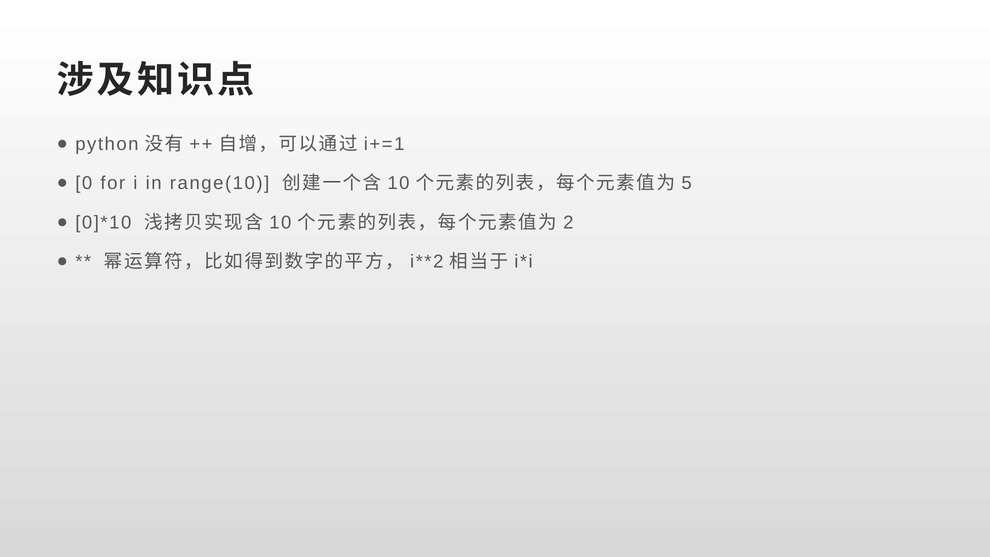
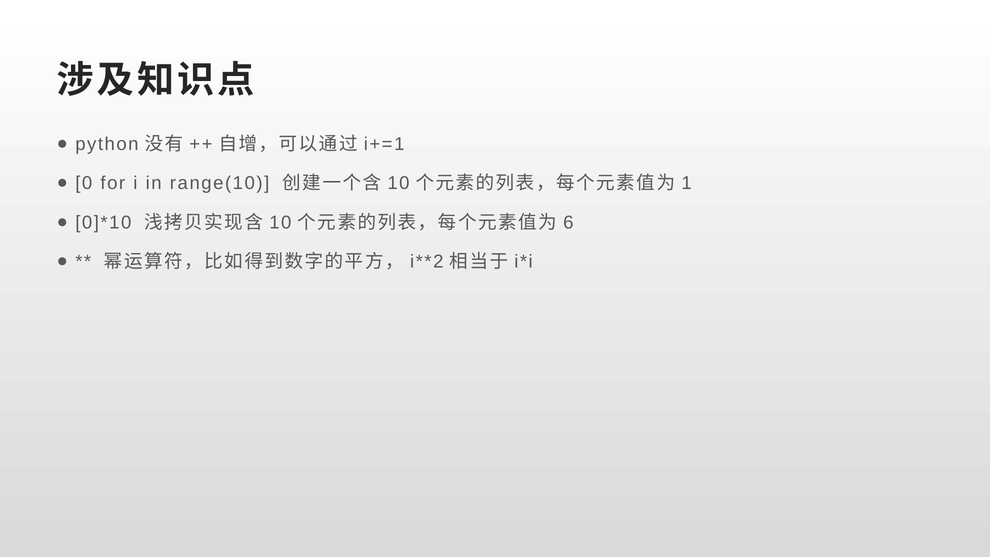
5: 5 -> 1 (687, 183)
2: 2 -> 6 (568, 222)
